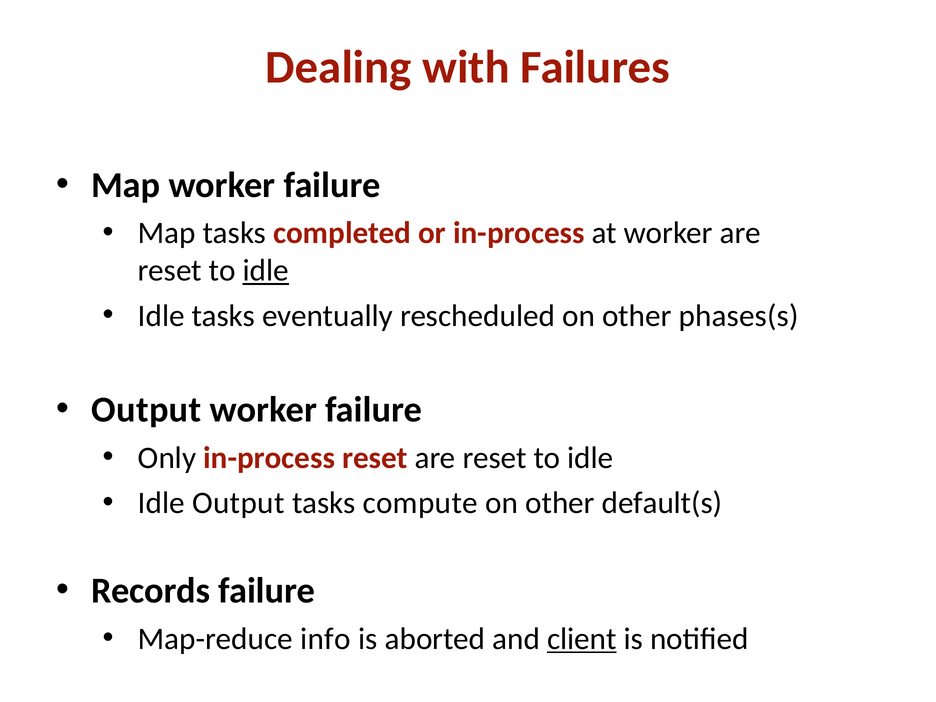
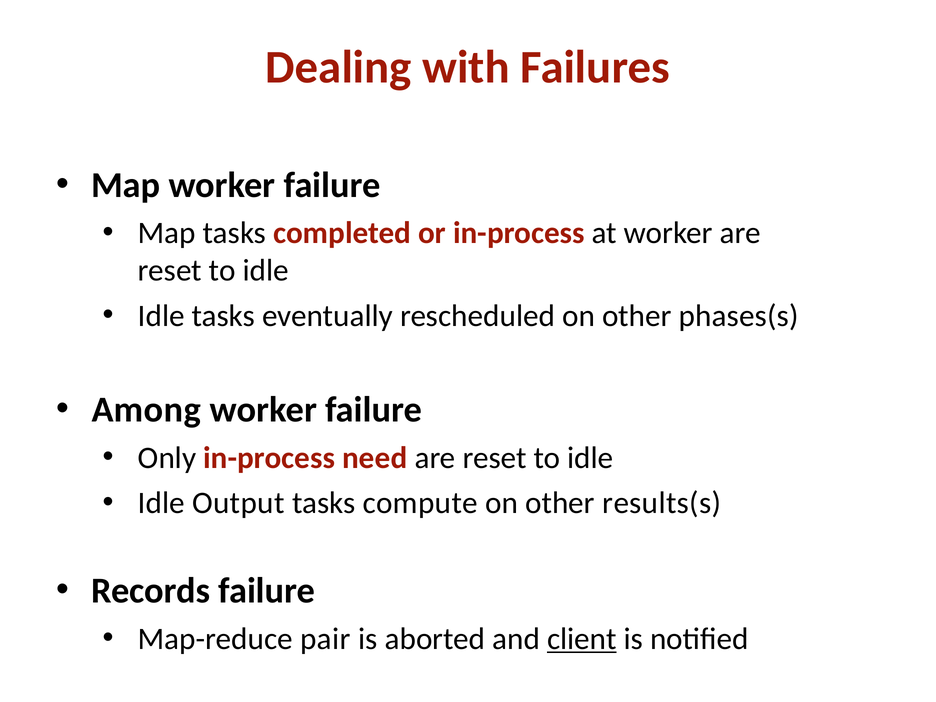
idle underline: present -> none (266, 270)
Output: Output -> Among (146, 410)
in-process reset: reset -> need (375, 458)
default(s: default(s -> results(s (662, 503)
info: info -> pair (325, 639)
